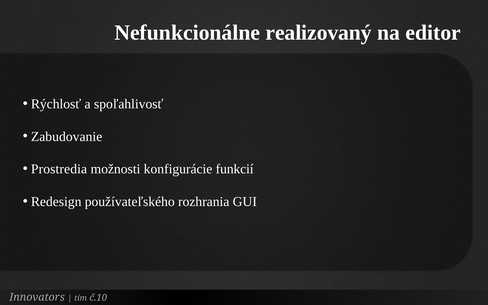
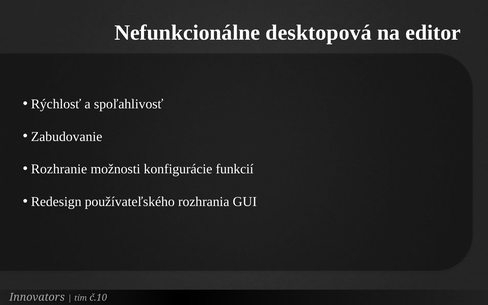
realizovaný: realizovaný -> desktopová (319, 33)
Prostredia: Prostredia -> Rozhranie (59, 169)
